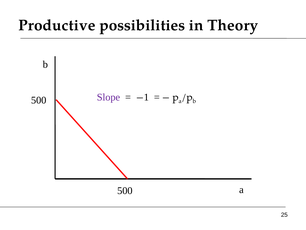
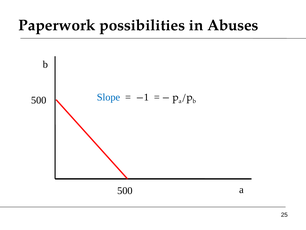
Productive: Productive -> Paperwork (57, 25)
Theory: Theory -> Abuses (233, 25)
Slope colour: purple -> blue (108, 97)
